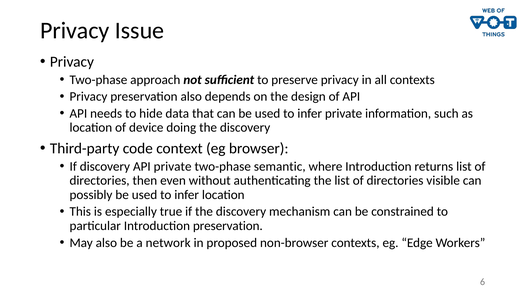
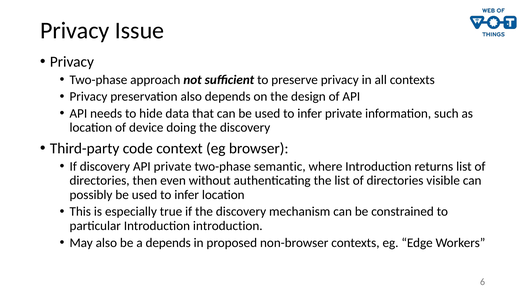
Introduction preservation: preservation -> introduction (228, 226)
a network: network -> depends (168, 243)
